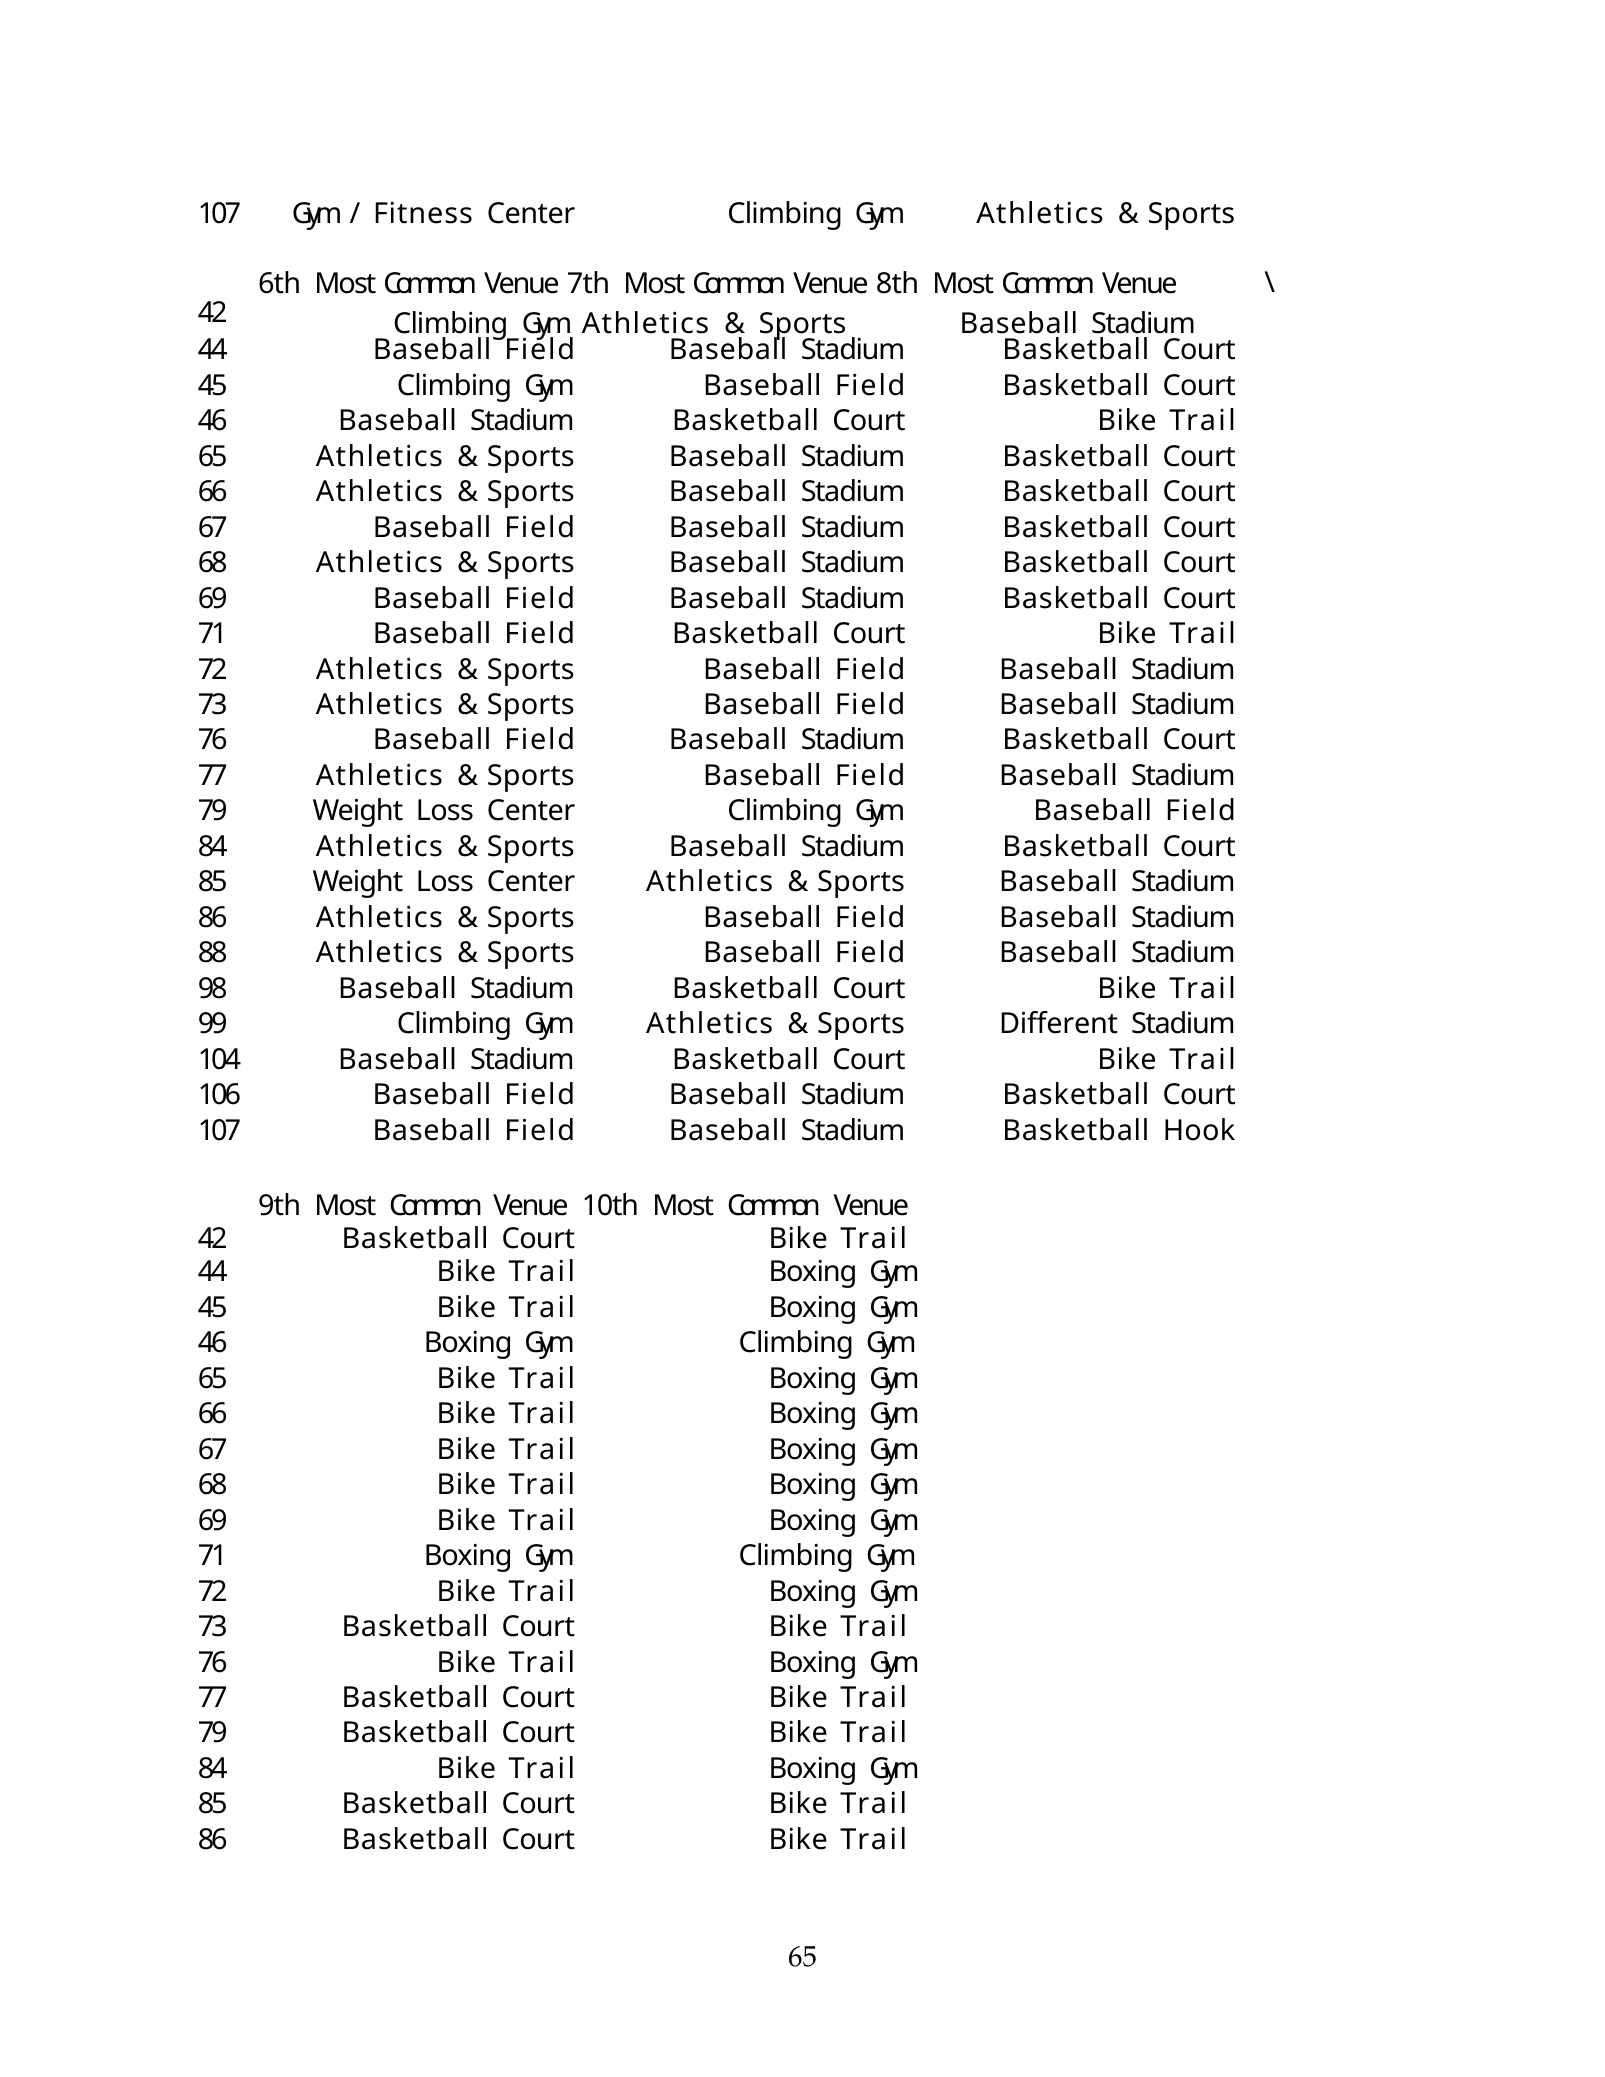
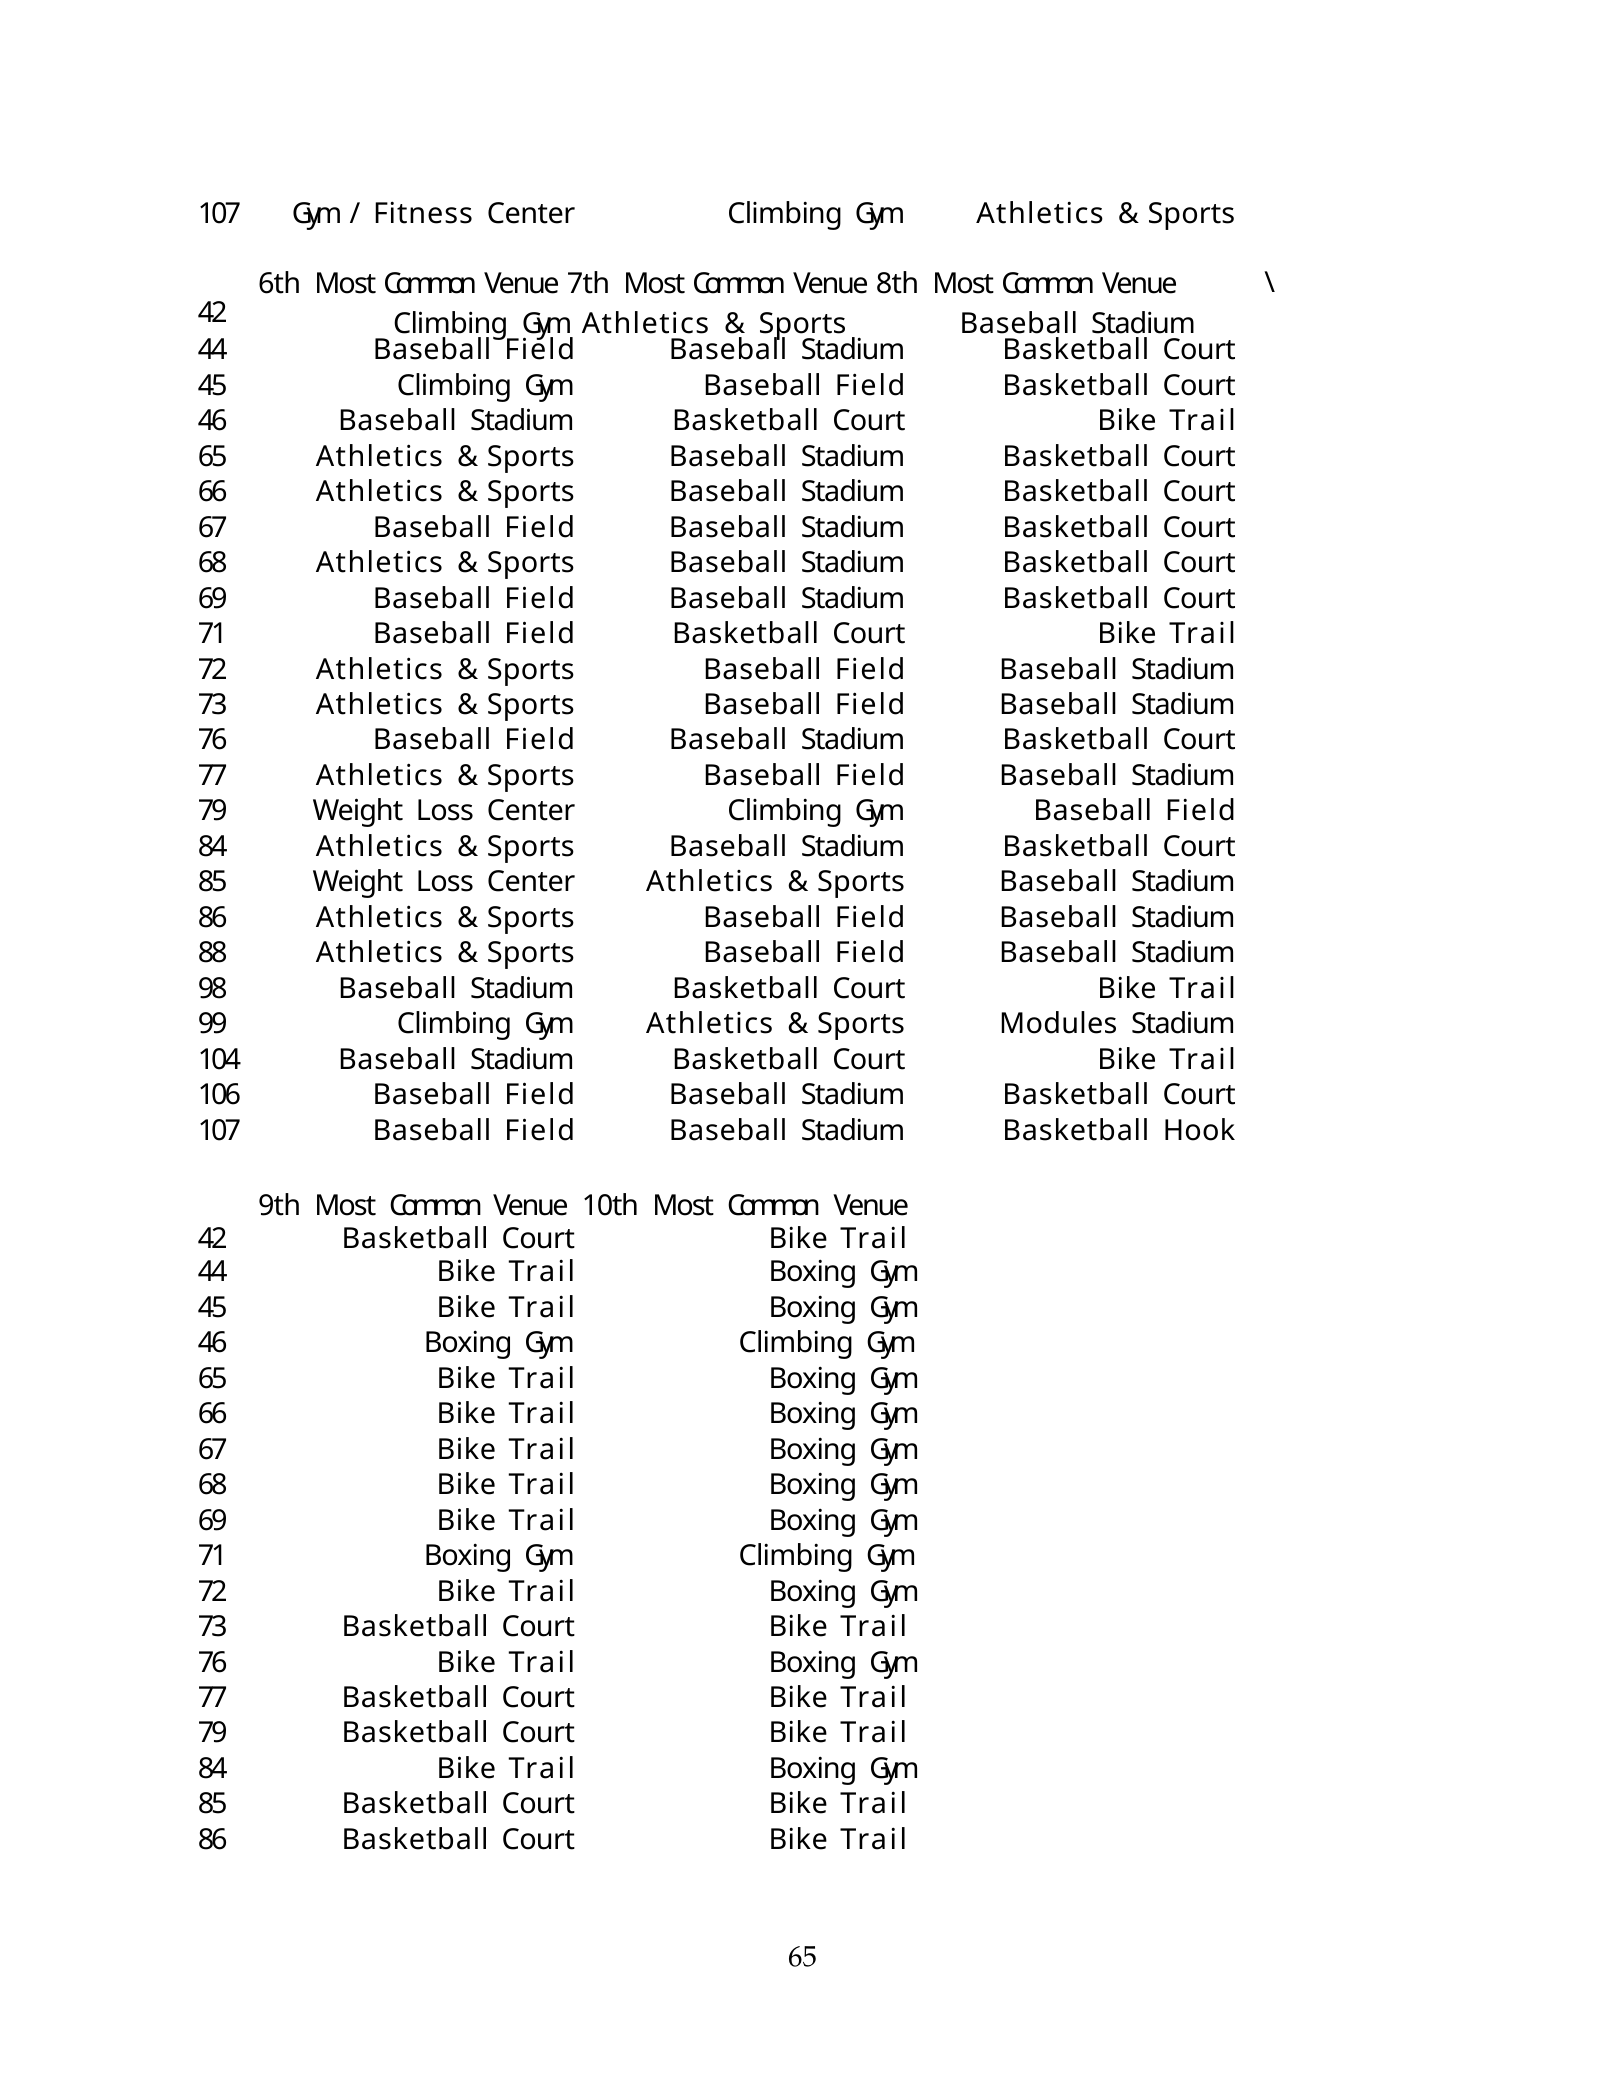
Different: Different -> Modules (1058, 1024)
